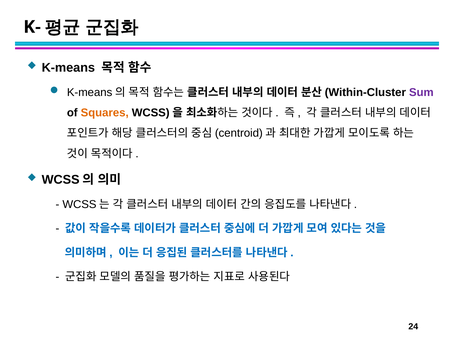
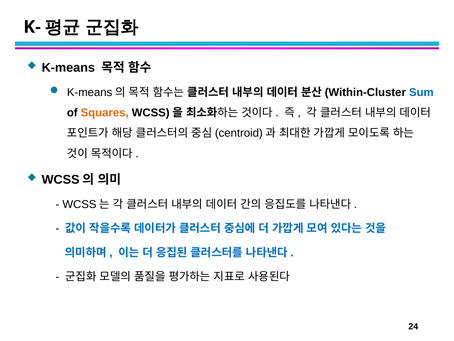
Sum colour: purple -> blue (421, 92)
